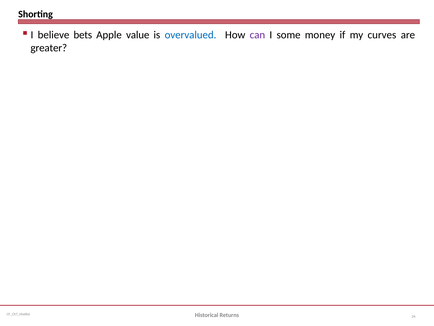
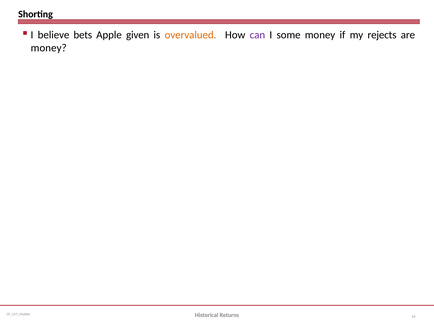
value: value -> given (138, 35)
overvalued colour: blue -> orange (191, 35)
curves: curves -> rejects (382, 35)
greater: greater -> money (49, 48)
